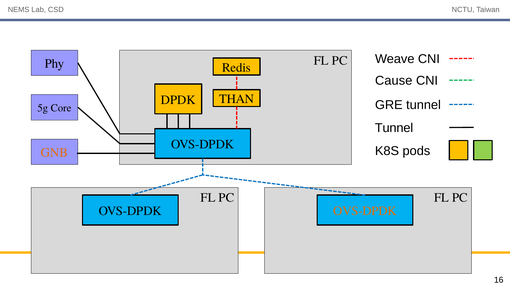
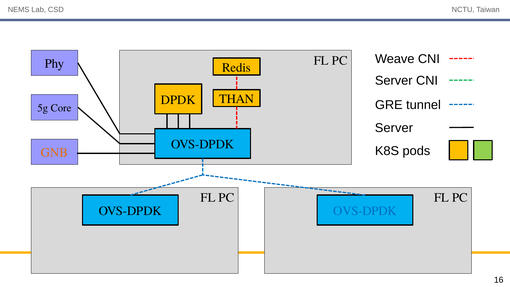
Cause: Cause -> Server (394, 81)
Tunnel: Tunnel -> Server (394, 128)
OVS-DPDK colour: orange -> blue (365, 211)
